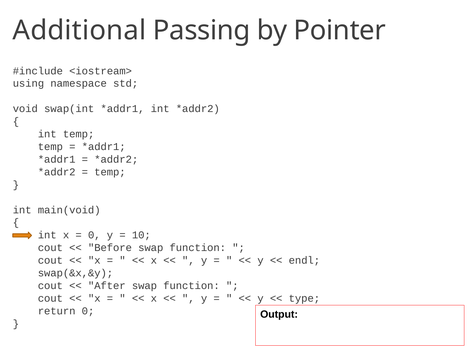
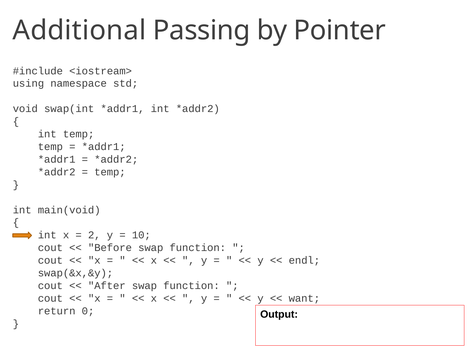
0: 0 -> 2 (94, 235)
type: type -> want (304, 298)
